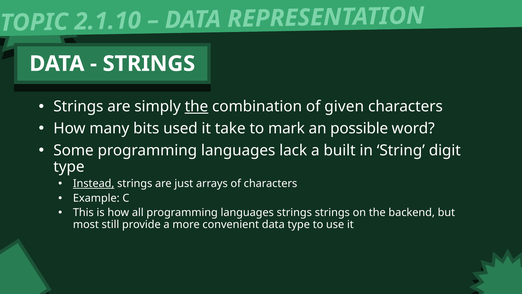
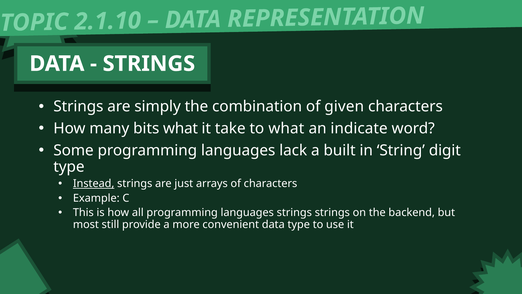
the underline: present -> none (196, 106)
bits used: used -> what (181, 128)
to mark: mark -> what (286, 128)
possible: possible -> indicate (359, 128)
